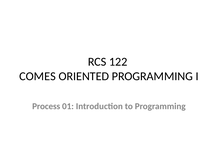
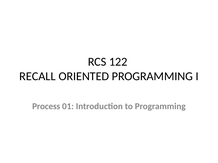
COMES: COMES -> RECALL (37, 76)
